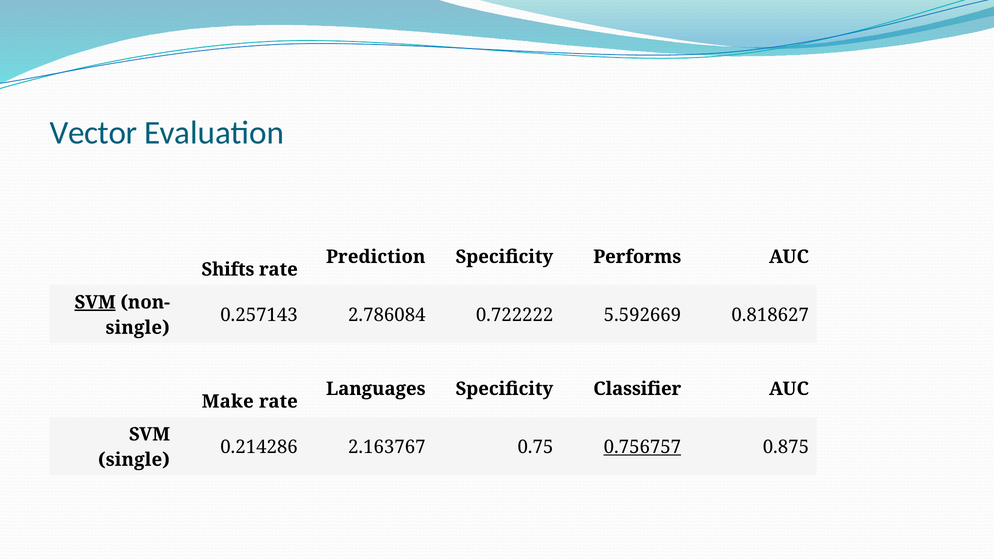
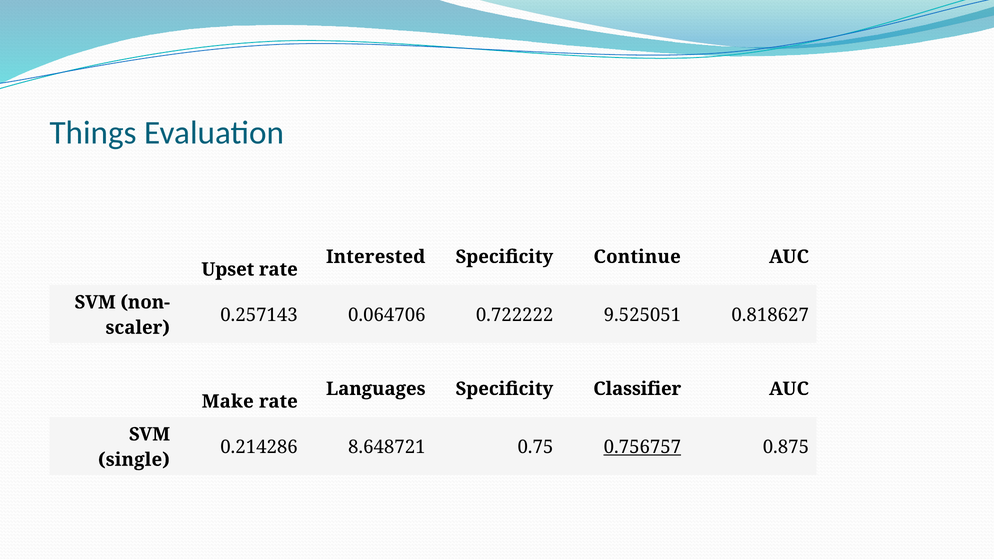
Vector: Vector -> Things (93, 133)
Prediction: Prediction -> Interested (376, 257)
Performs: Performs -> Continue (637, 257)
Shifts: Shifts -> Upset (228, 270)
SVM underline: present -> none (95, 302)
2.786084: 2.786084 -> 0.064706 (387, 315)
5.592669: 5.592669 -> 9.525051 (642, 315)
single: single -> scaler (138, 328)
2.163767: 2.163767 -> 8.648721 (387, 447)
